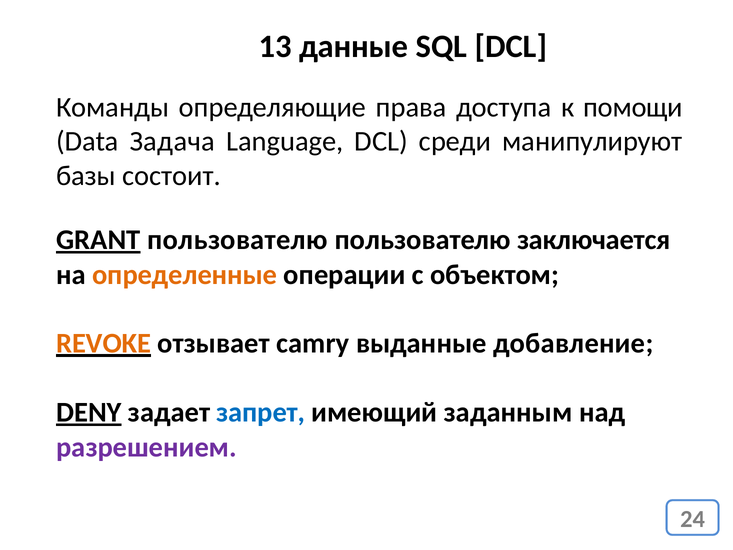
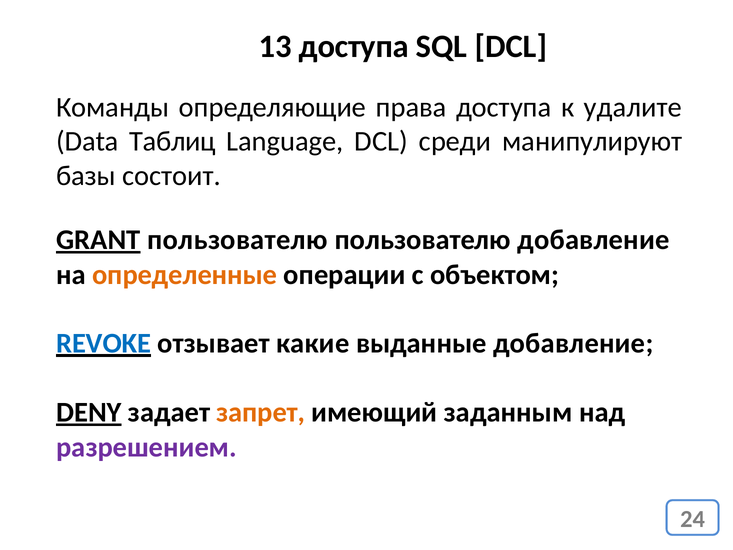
13 данные: данные -> доступа (354, 46)
помощи: помощи -> удалите (633, 107)
Задача: Задача -> Таблиц (173, 141)
пользователю заключается: заключается -> добавление (593, 240)
REVOKE colour: orange -> blue (104, 343)
camry: camry -> какие (313, 343)
запрет colour: blue -> orange (261, 412)
